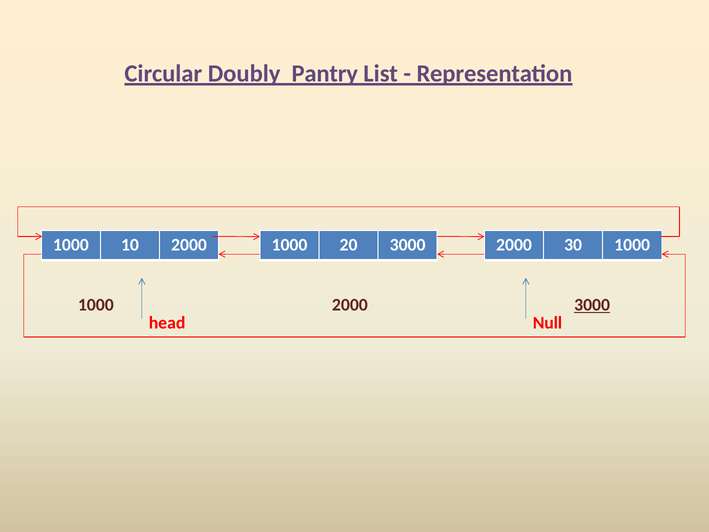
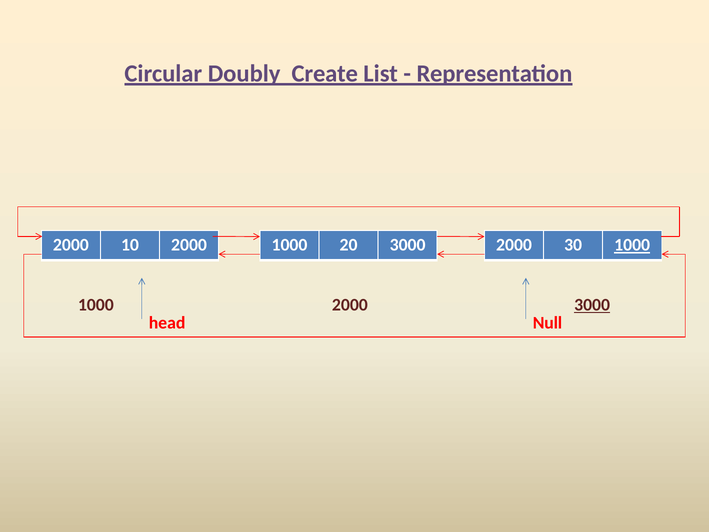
Pantry: Pantry -> Create (325, 74)
1000: 1000 -> 2000 (71, 245)
1000 underline: none -> present (632, 245)
